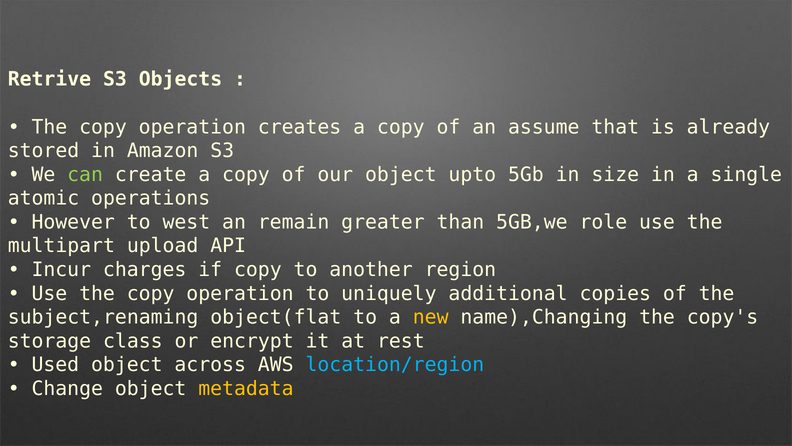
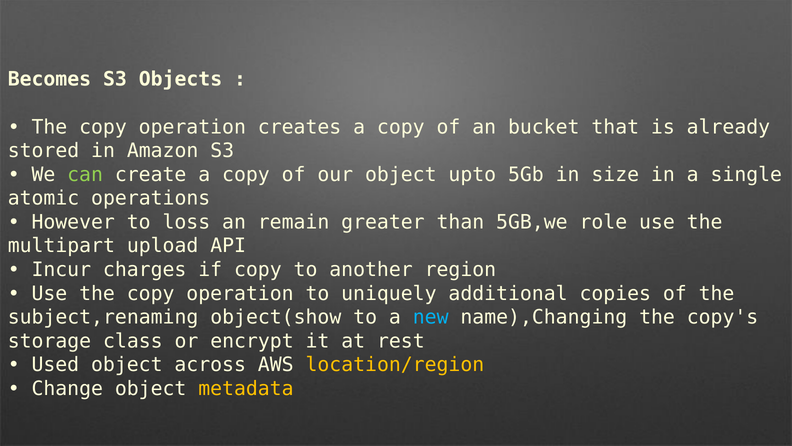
Retrive: Retrive -> Becomes (49, 79)
assume: assume -> bucket (544, 127)
west: west -> loss (186, 222)
object(flat: object(flat -> object(show (276, 317)
new colour: yellow -> light blue (431, 317)
location/region colour: light blue -> yellow (395, 364)
